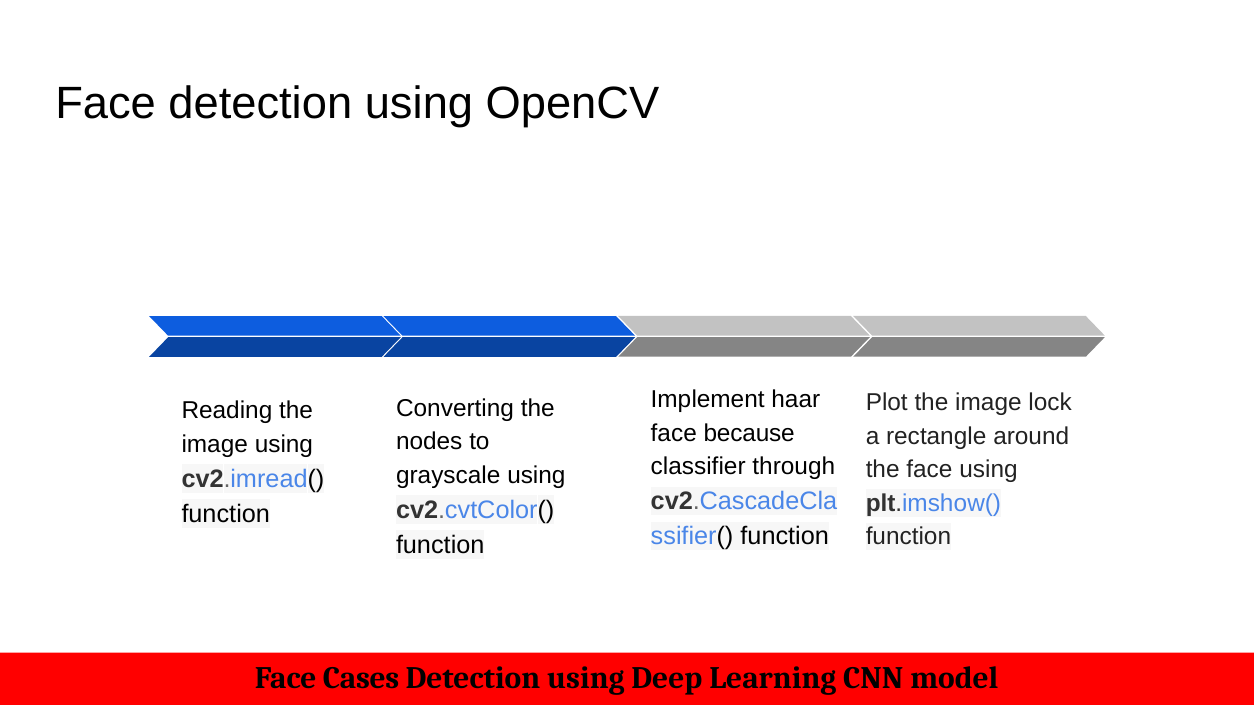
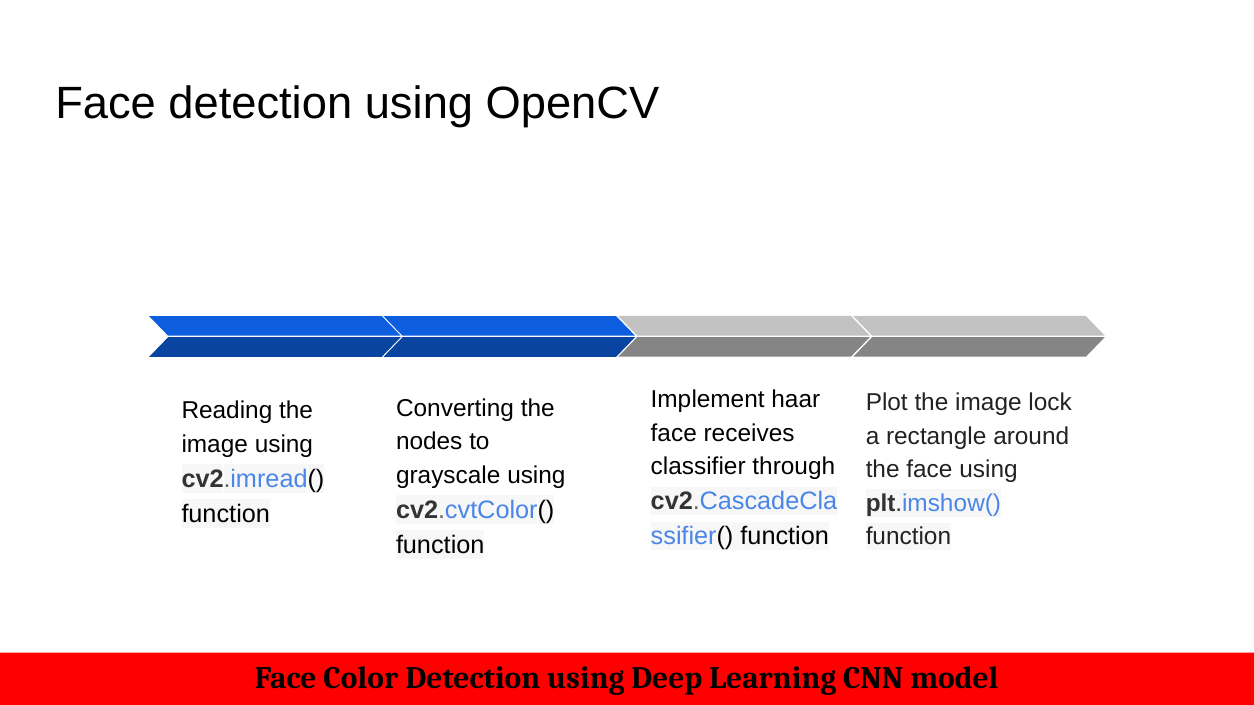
because: because -> receives (749, 434)
Cases: Cases -> Color (361, 679)
